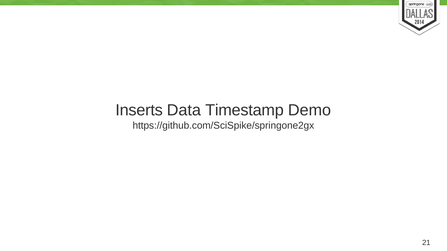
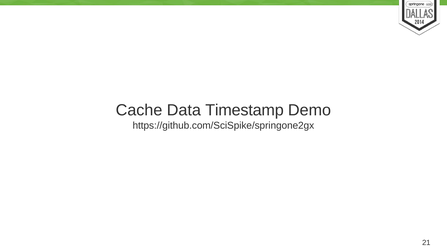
Inserts: Inserts -> Cache (139, 110)
